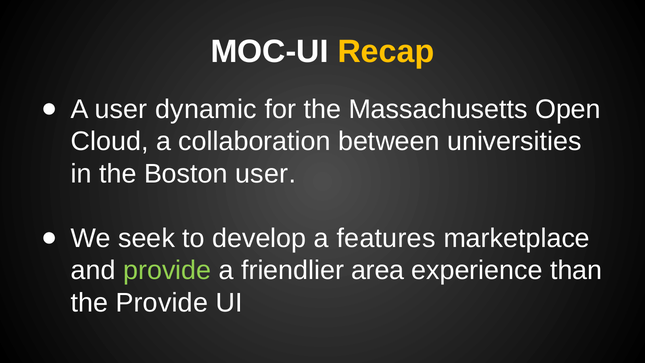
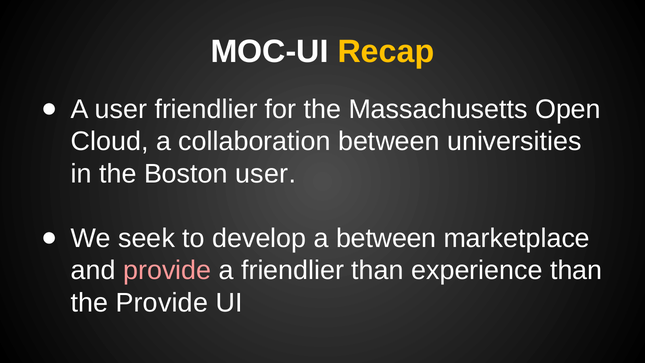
user dynamic: dynamic -> friendlier (206, 109)
a features: features -> between (386, 238)
provide colour: light green -> pink (167, 270)
friendlier area: area -> than (378, 270)
